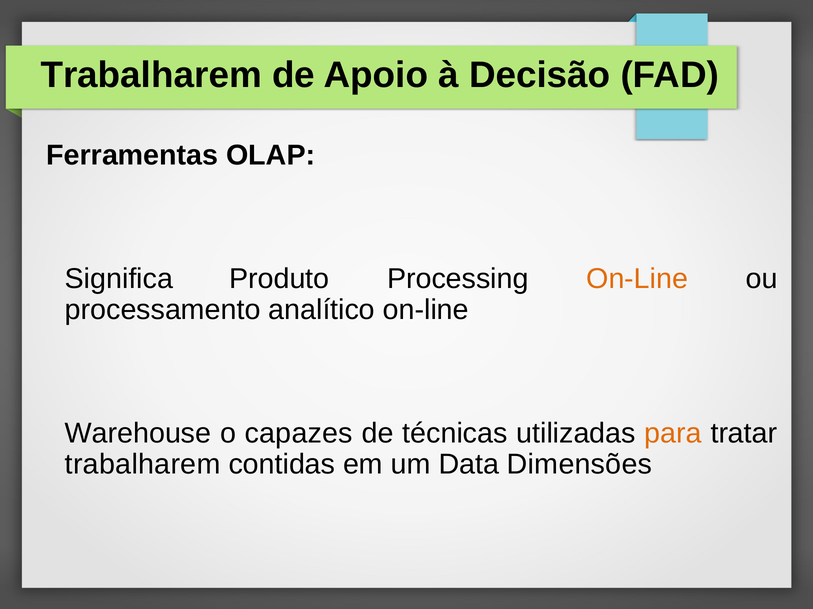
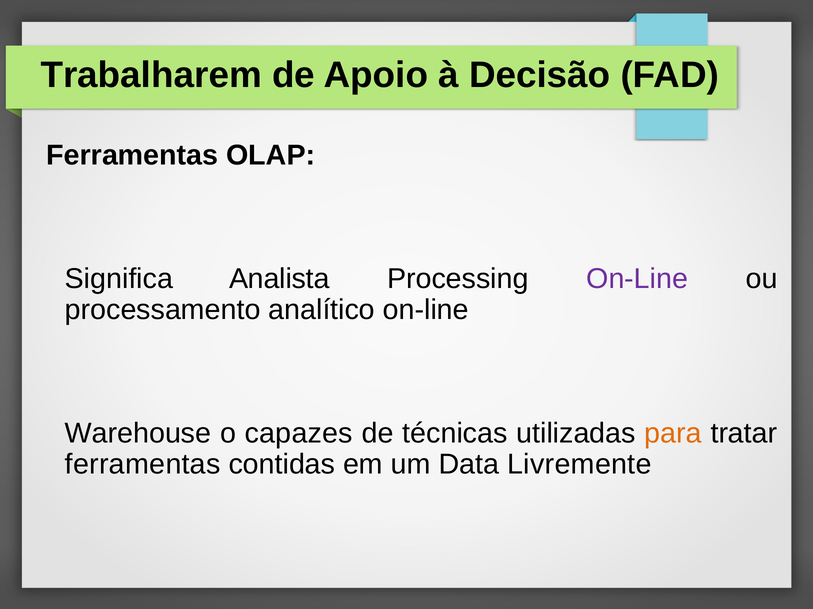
Produto: Produto -> Analista (279, 279)
On-Line colour: orange -> purple (637, 279)
trabalharem: trabalharem -> ferramentas (143, 465)
Dimensões: Dimensões -> Livremente (579, 465)
